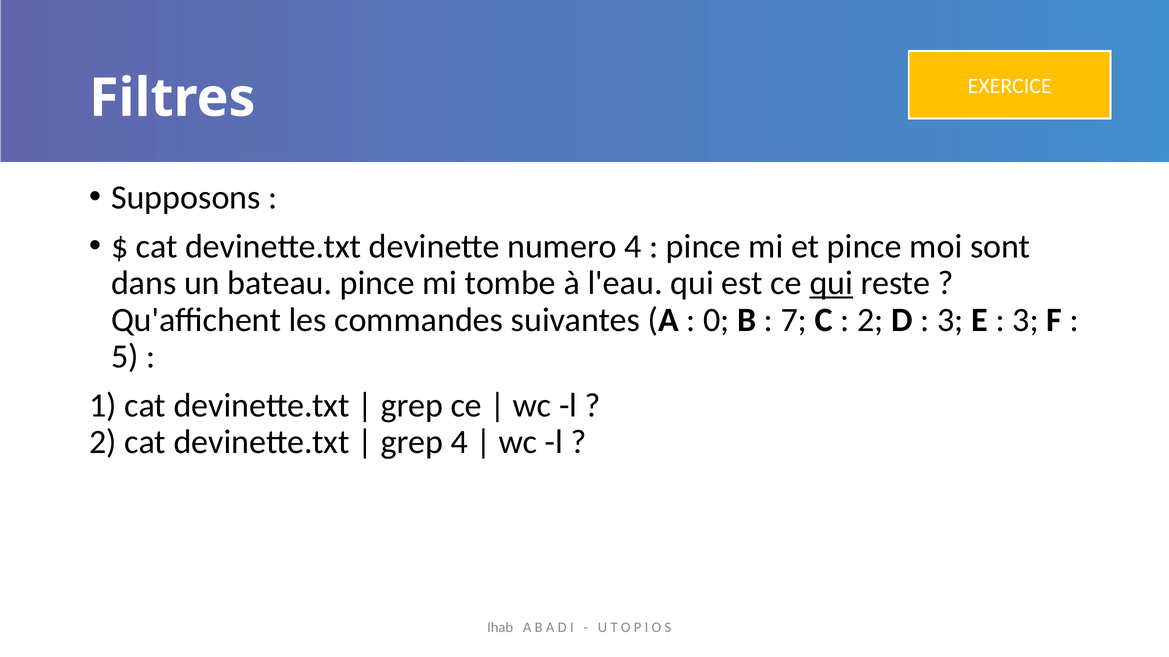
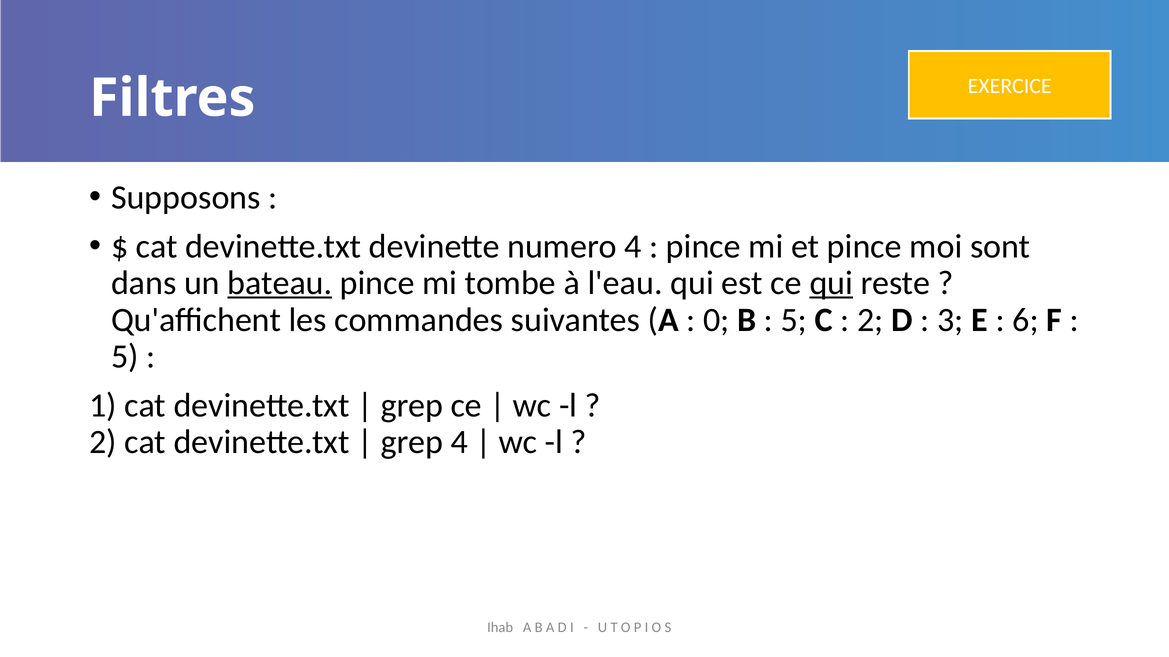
bateau underline: none -> present (280, 283)
7: 7 -> 5 (794, 320)
3: 3 -> 6 (1025, 320)
